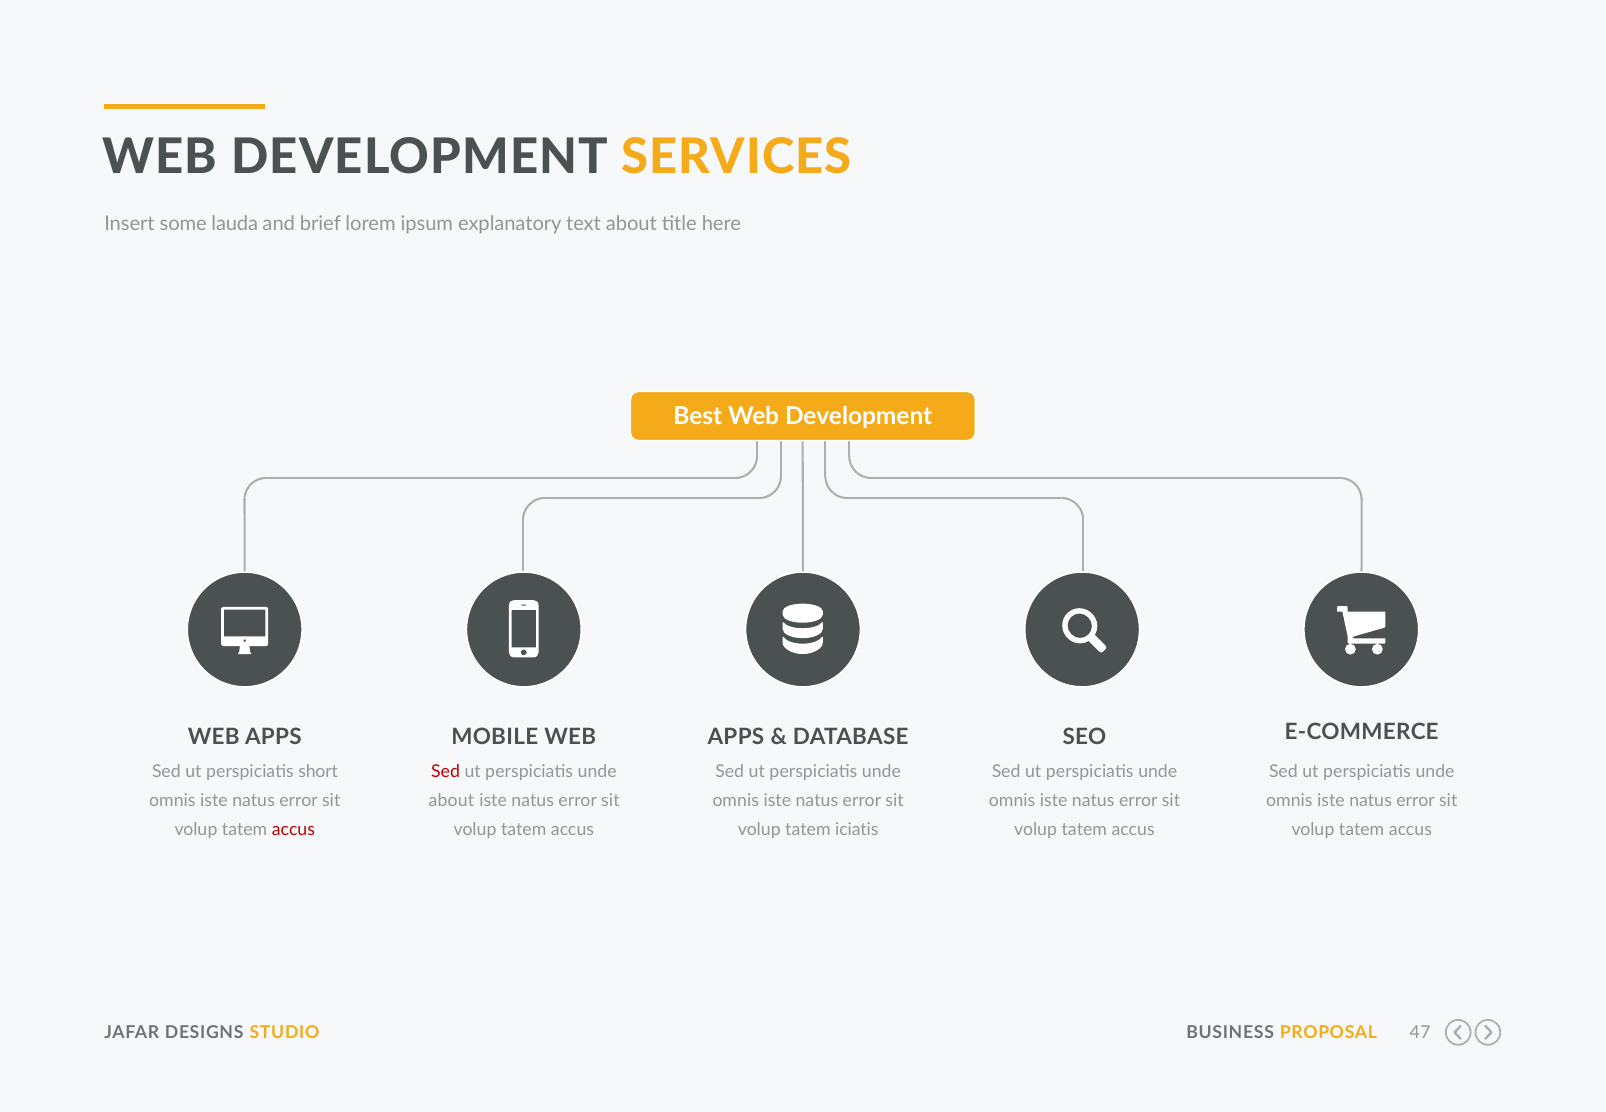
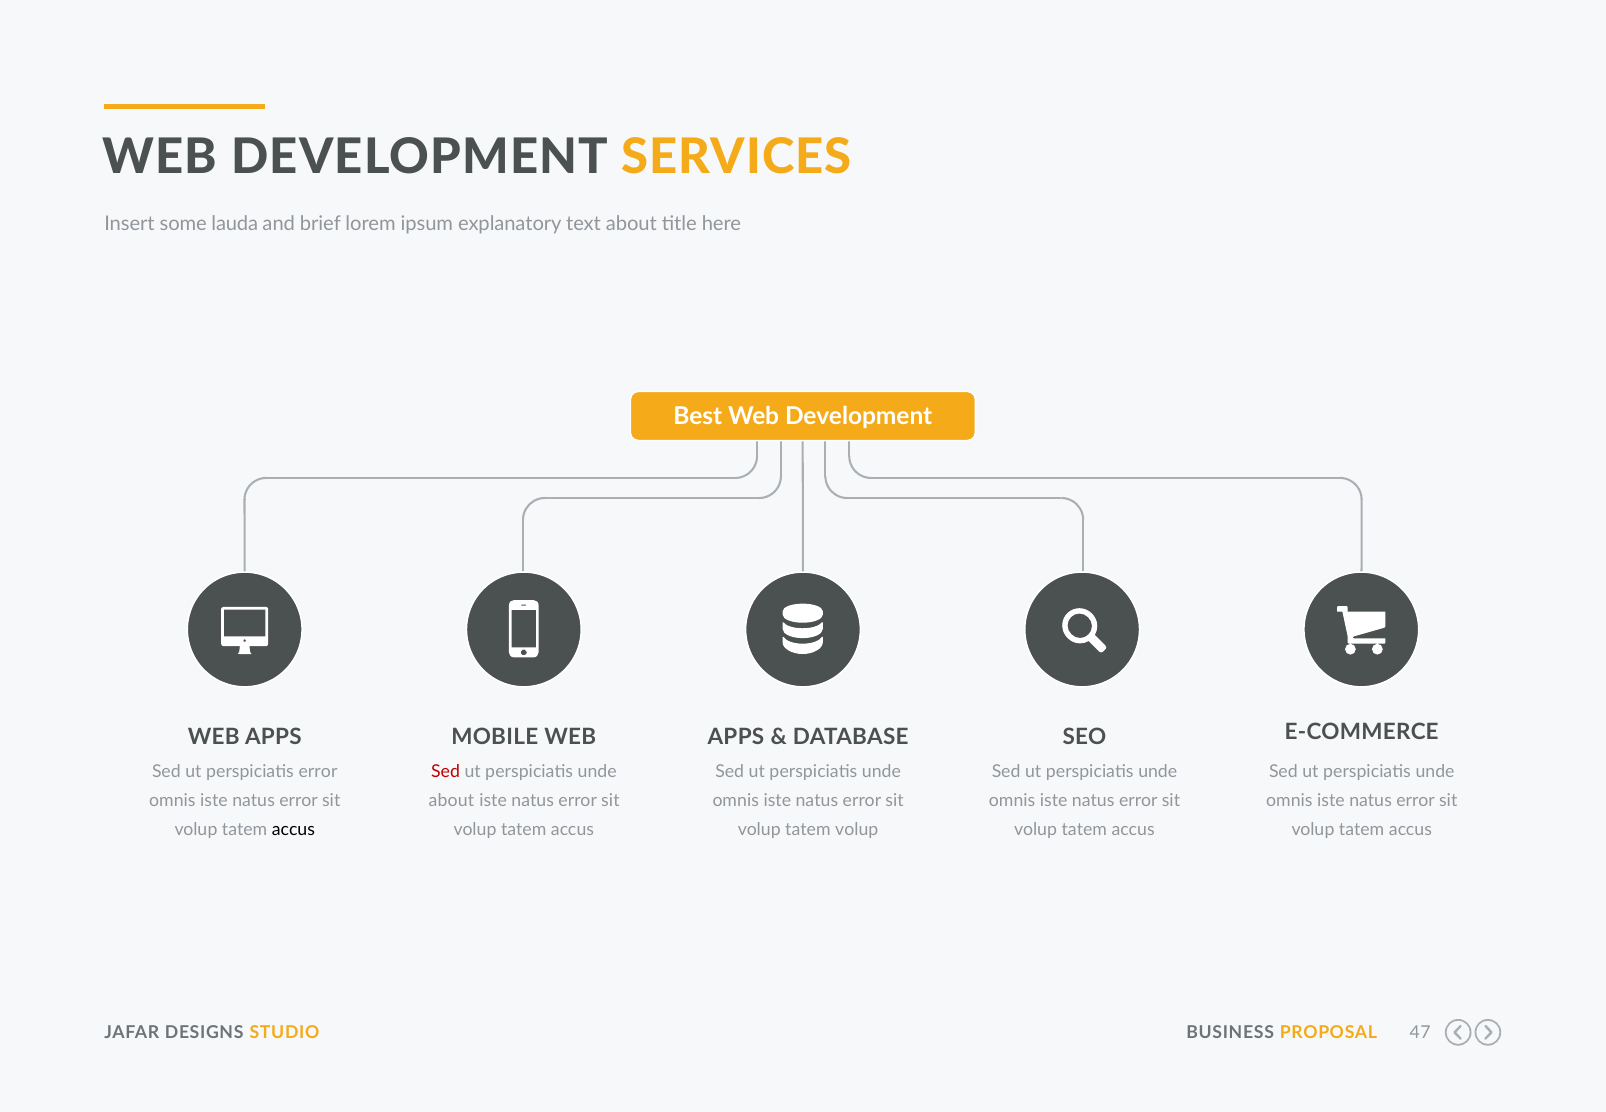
perspiciatis short: short -> error (318, 772)
accus colour: red -> black (293, 830)
tatem iciatis: iciatis -> volup (857, 830)
